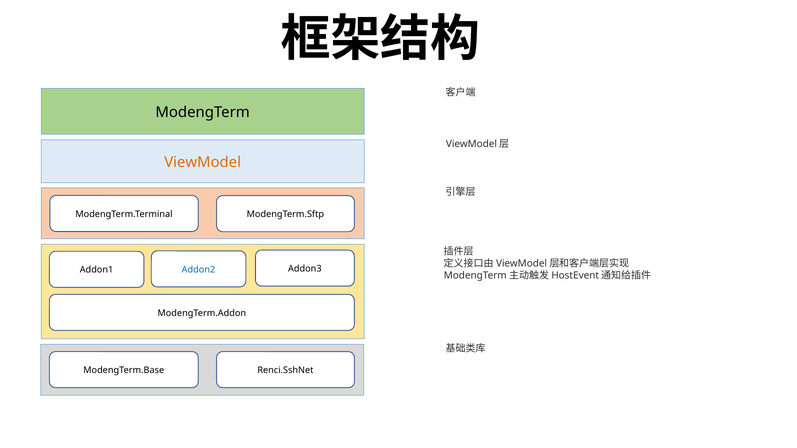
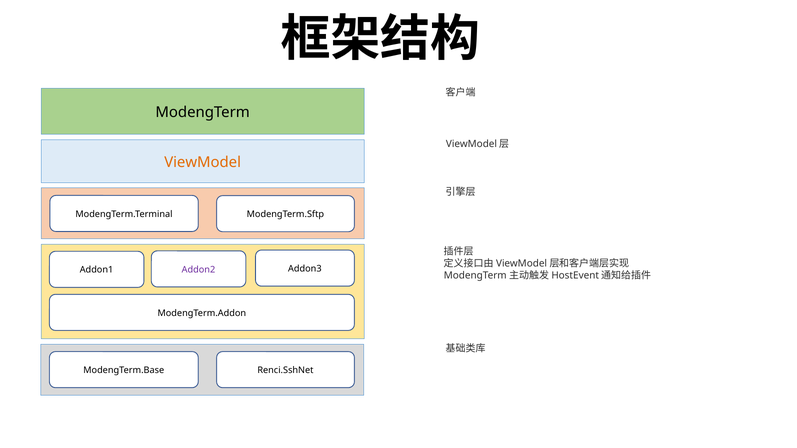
Addon2 colour: blue -> purple (198, 270)
